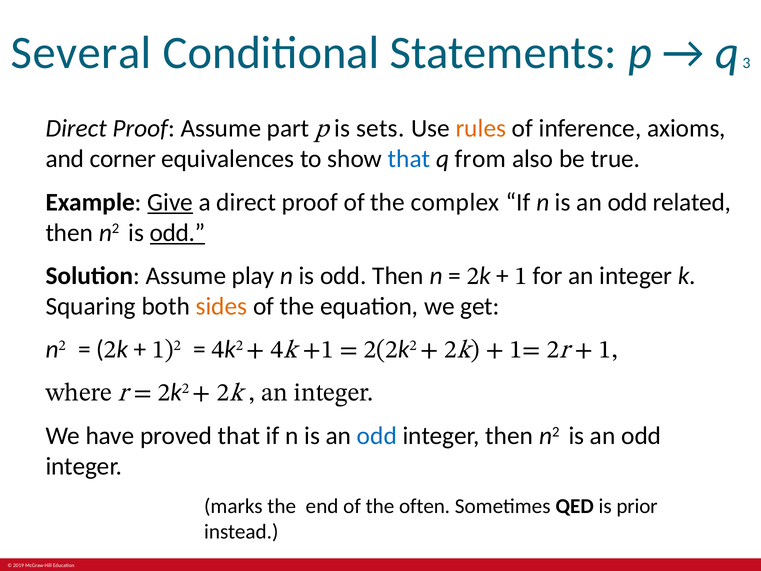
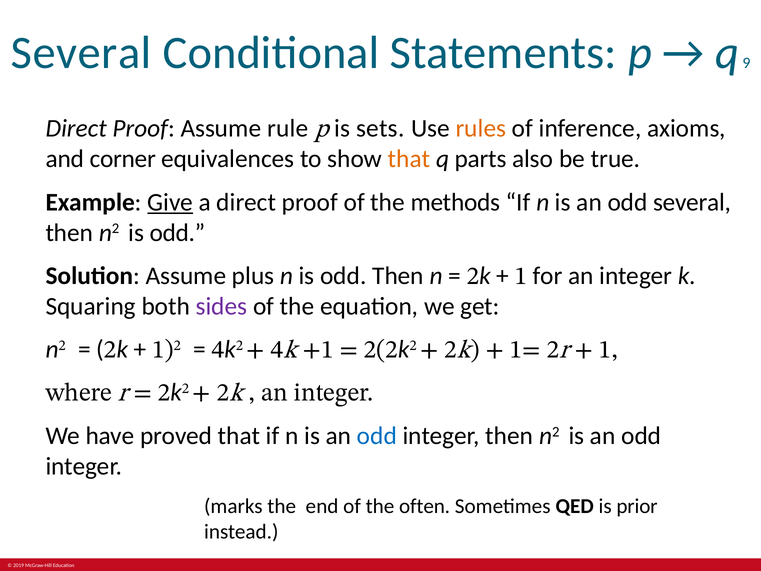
3: 3 -> 9 (746, 63)
part: part -> rule (288, 129)
that colour: blue -> orange (409, 159)
from: from -> parts (481, 159)
complex: complex -> methods (455, 202)
odd related: related -> several (692, 202)
odd underline: present -> none (178, 233)
play: play -> plus (253, 276)
sides colour: orange -> purple (222, 306)
